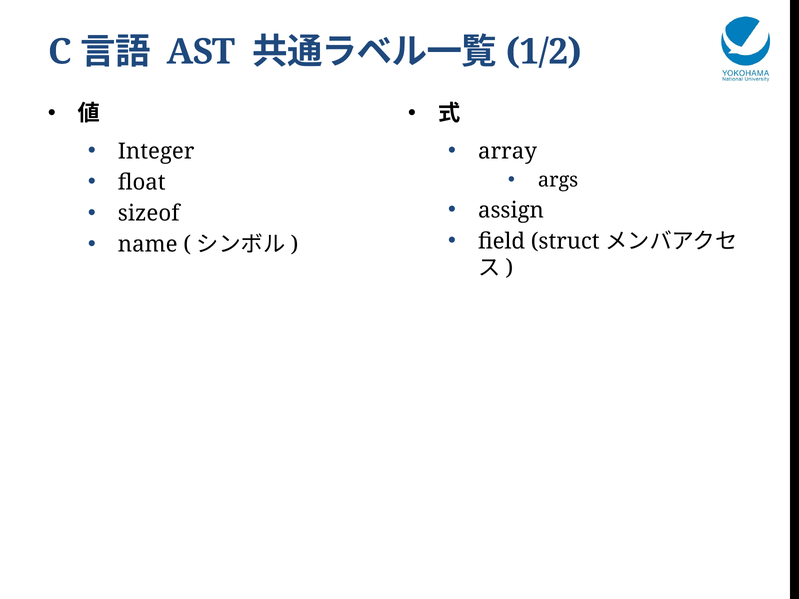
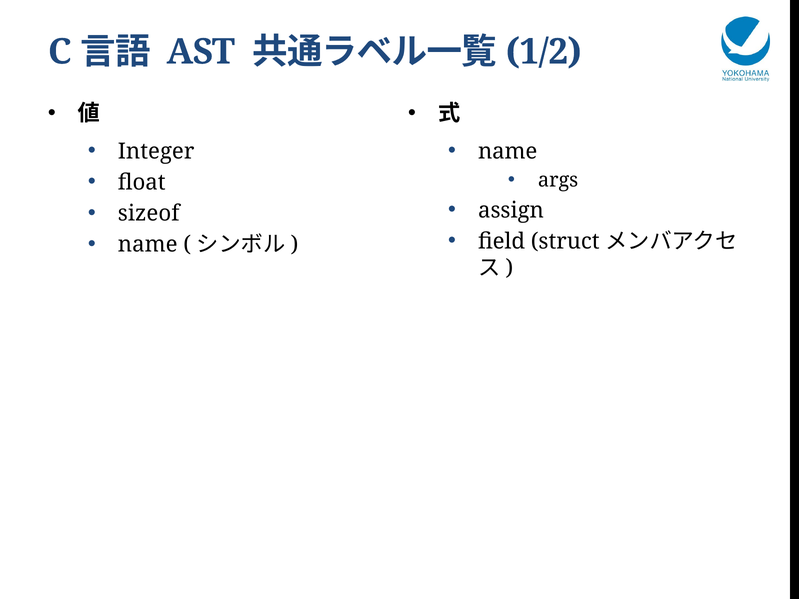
array: array -> name (508, 151)
